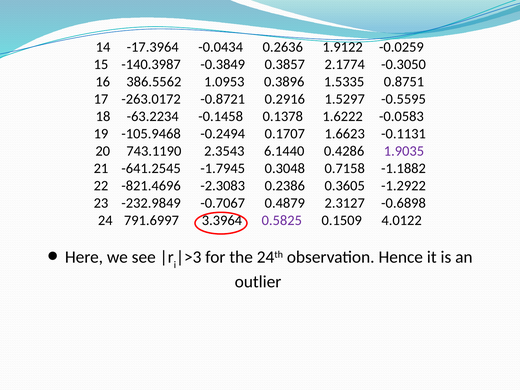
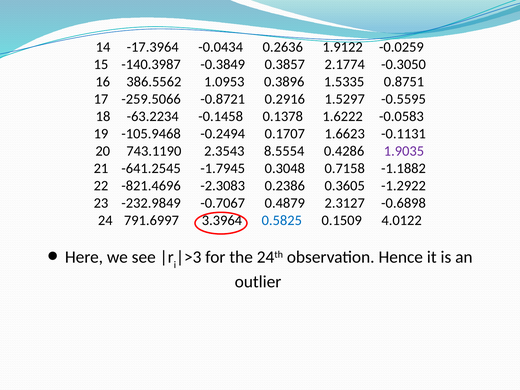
-263.0172: -263.0172 -> -259.5066 (151, 99)
6.1440: 6.1440 -> 8.5554 (284, 151)
0.5825 colour: purple -> blue (282, 221)
